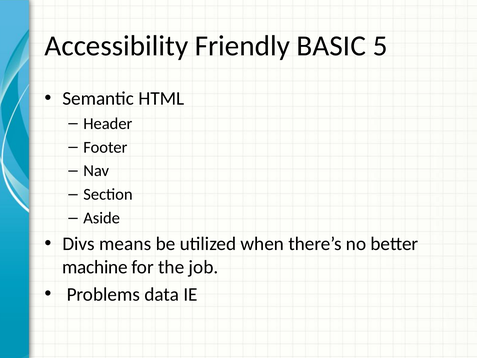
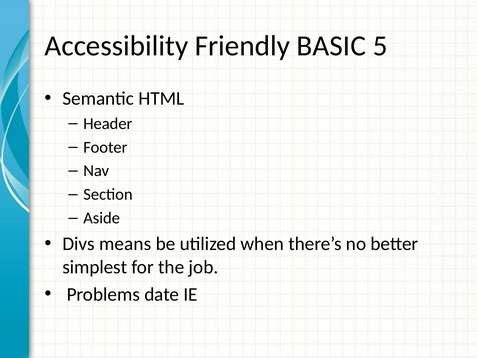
machine: machine -> simplest (95, 267)
data: data -> date (162, 294)
